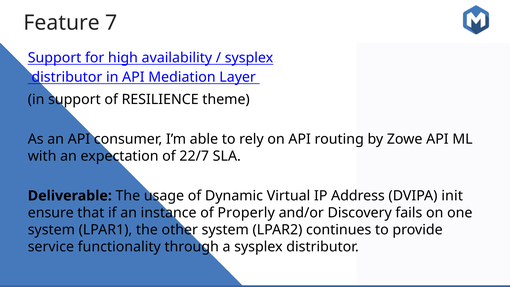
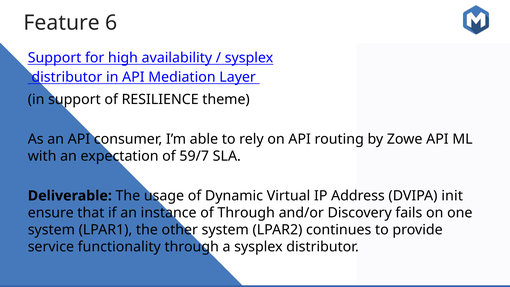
7: 7 -> 6 (111, 23)
22/7: 22/7 -> 59/7 (194, 156)
of Properly: Properly -> Through (246, 213)
